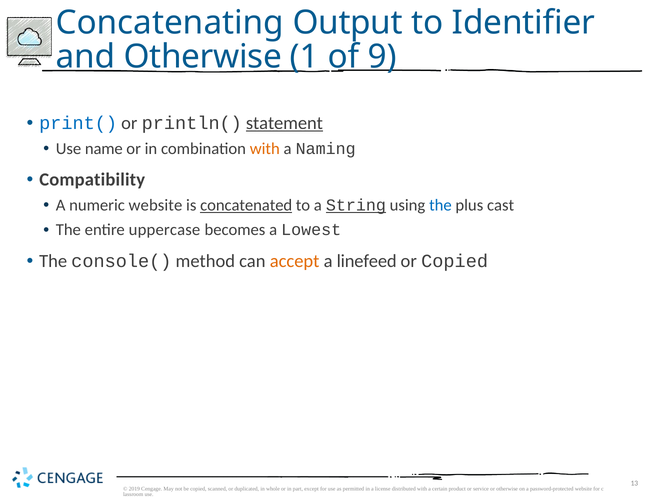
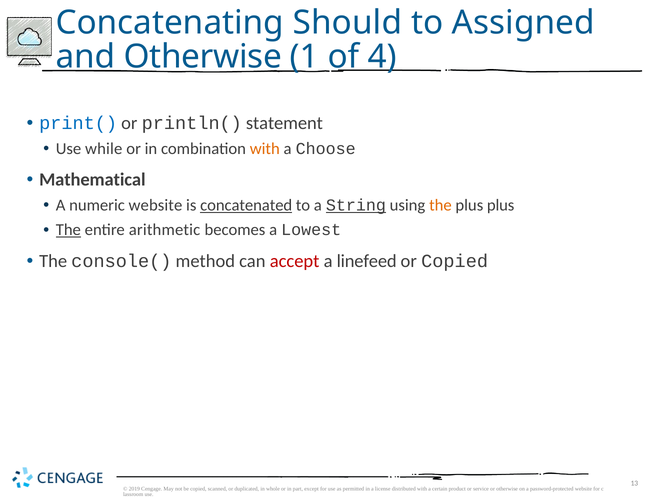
Output: Output -> Should (347, 23)
Identifier: Identifier -> Assigned (523, 23)
9: 9 -> 4 (382, 57)
statement underline: present -> none (284, 123)
name: name -> while (104, 149)
Naming: Naming -> Choose (326, 149)
Compatibility: Compatibility -> Mathematical (92, 180)
the colour: blue -> orange (440, 205)
plus cast: cast -> plus (501, 205)
The underline: none -> present (68, 230)
uppercase: uppercase -> arithmetic (164, 230)
accept colour: orange -> red (295, 261)
